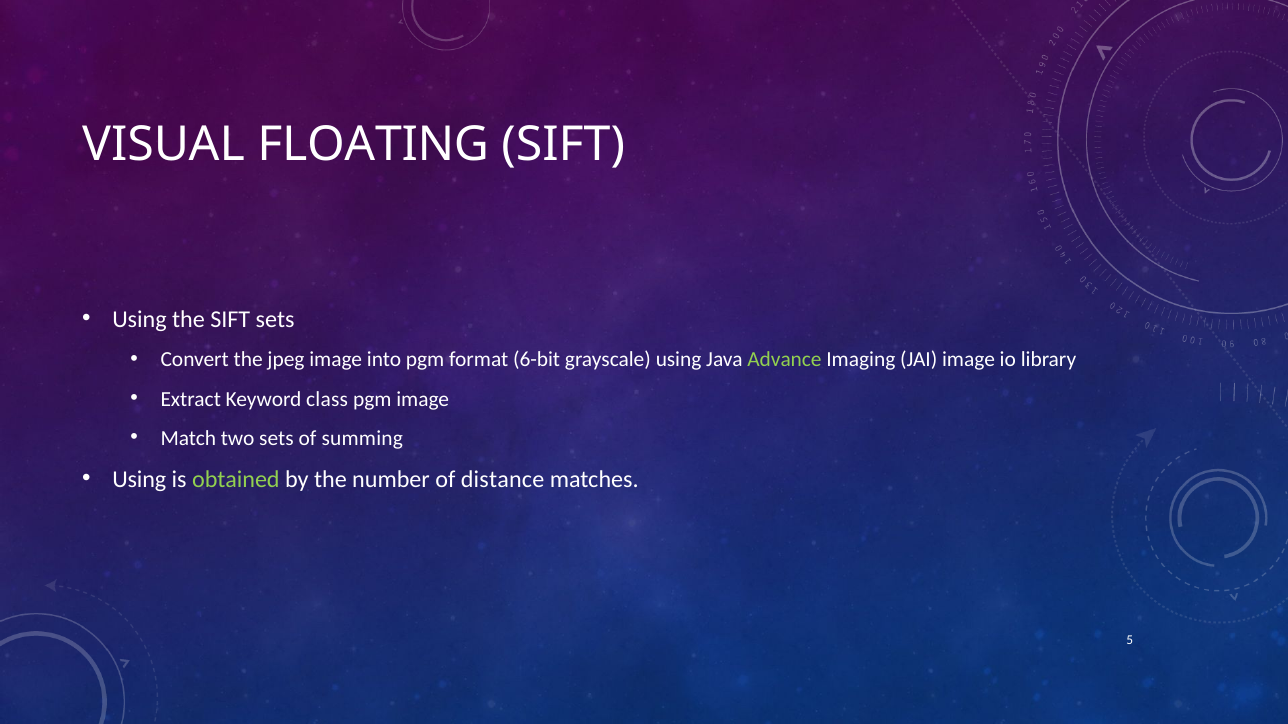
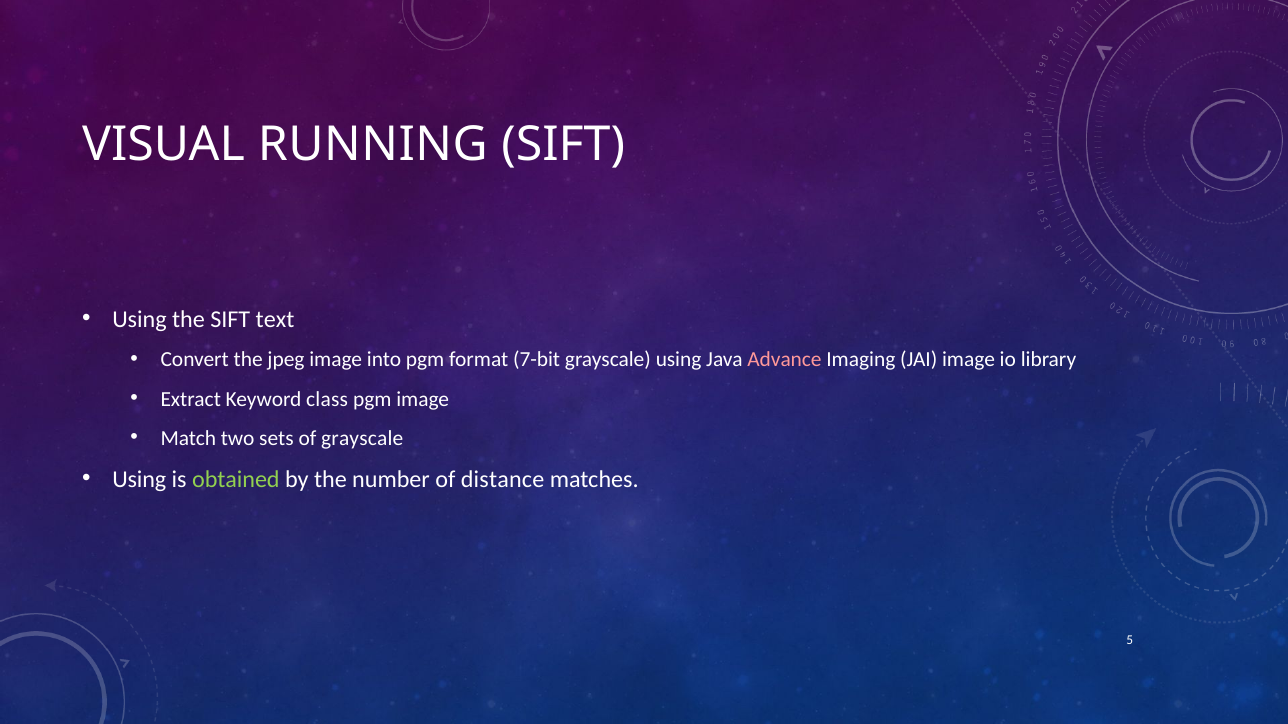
FLOATING: FLOATING -> RUNNING (373, 145)
SIFT sets: sets -> text (275, 320)
6-bit: 6-bit -> 7-bit (537, 360)
Advance colour: light green -> pink (784, 360)
of summing: summing -> grayscale (362, 438)
